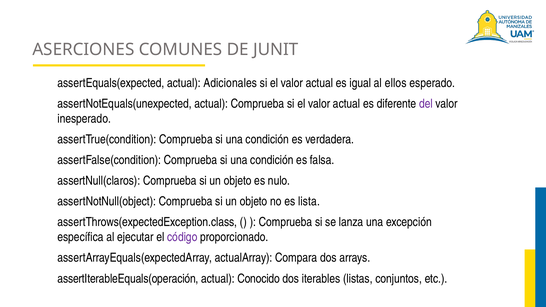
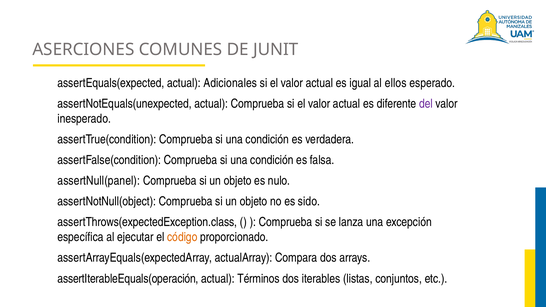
assertNull(claros: assertNull(claros -> assertNull(panel (99, 181)
lista: lista -> sido (309, 202)
código colour: purple -> orange (182, 237)
Conocido: Conocido -> Términos (259, 279)
